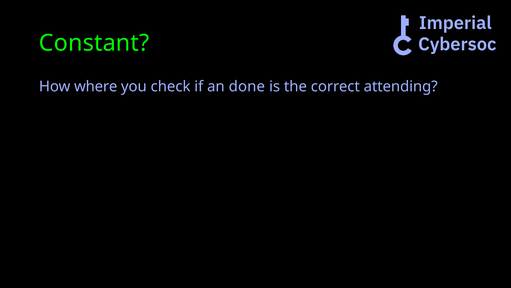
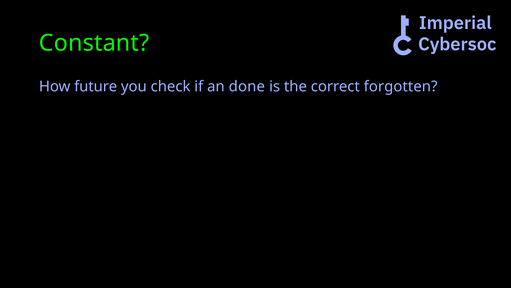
where: where -> future (96, 86)
attending: attending -> forgotten (401, 86)
